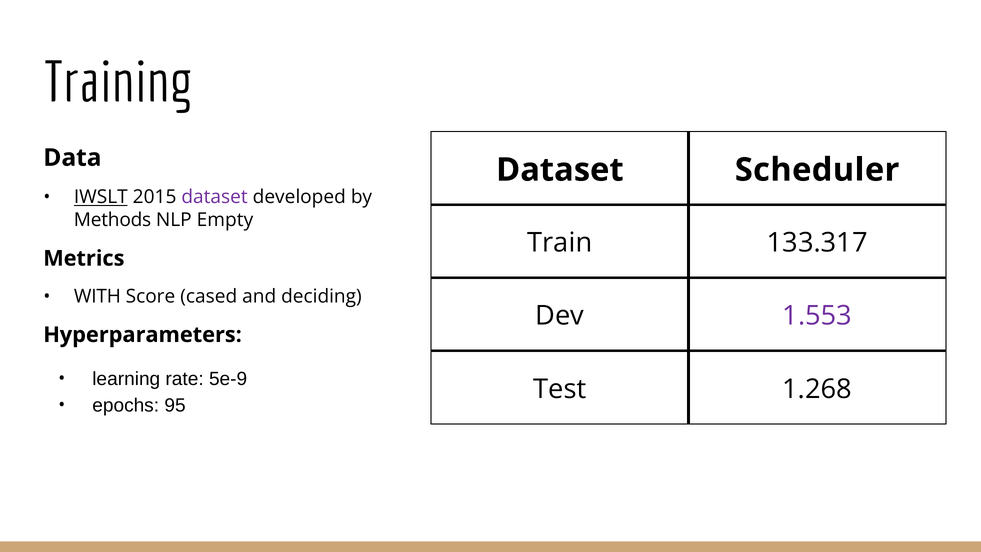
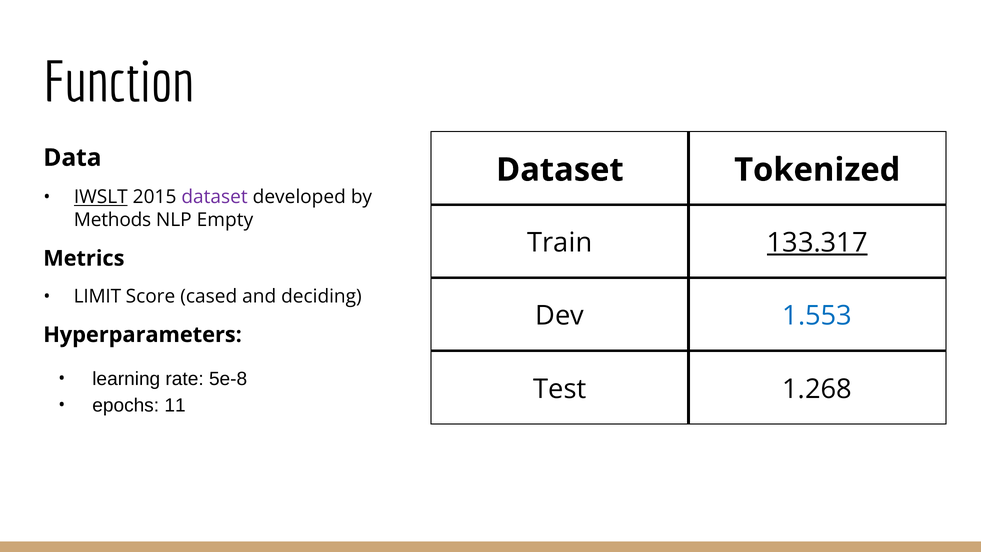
Training: Training -> Function (119, 83)
Scheduler: Scheduler -> Tokenized (817, 170)
133.317 underline: none -> present (817, 243)
WITH: WITH -> LIMIT (97, 296)
1.553 colour: purple -> blue (817, 316)
5e-9: 5e-9 -> 5e-8 (228, 379)
95: 95 -> 11 (175, 405)
